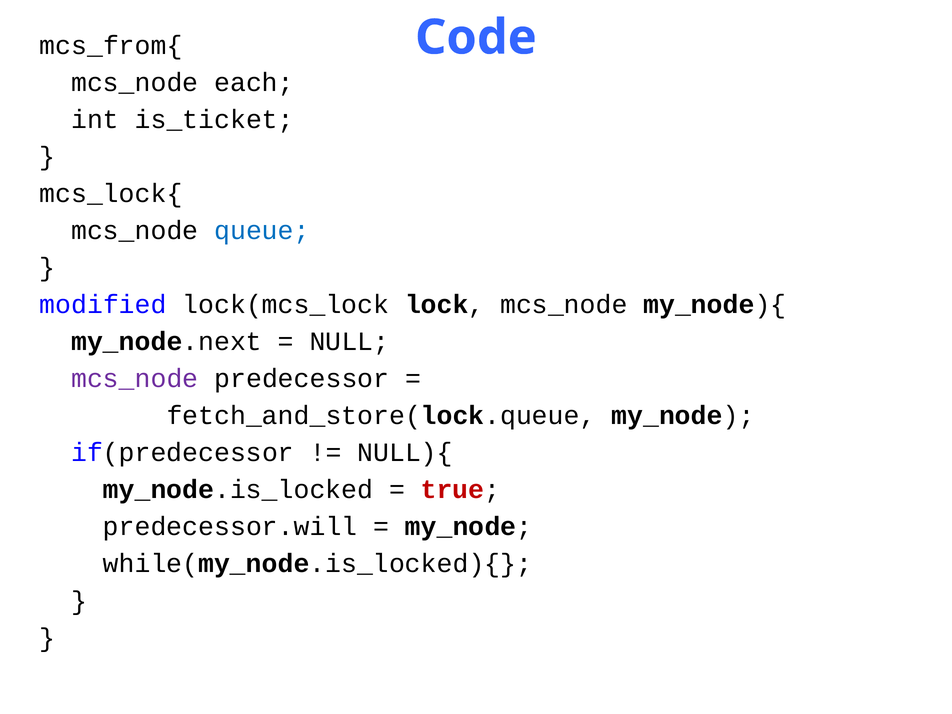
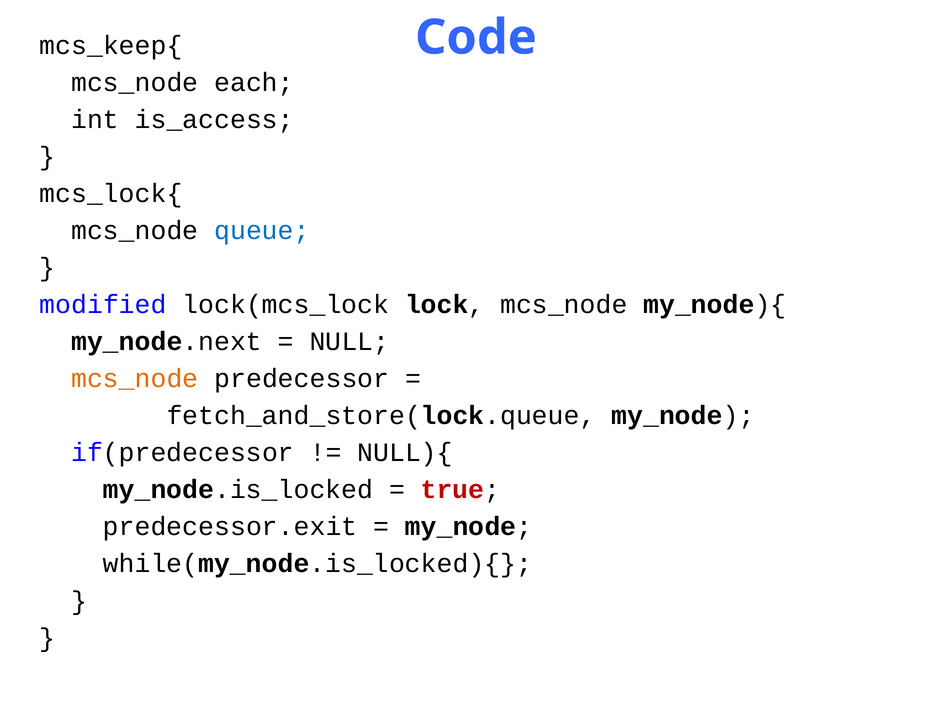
mcs_from{: mcs_from{ -> mcs_keep{ (111, 45)
is_ticket: is_ticket -> is_access (214, 119)
mcs_node colour: purple -> orange (135, 379)
predecessor.will: predecessor.will -> predecessor.exit (230, 527)
